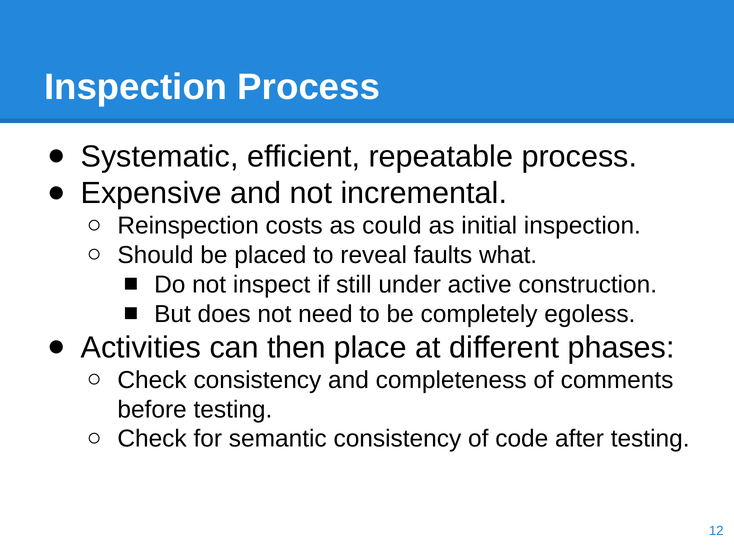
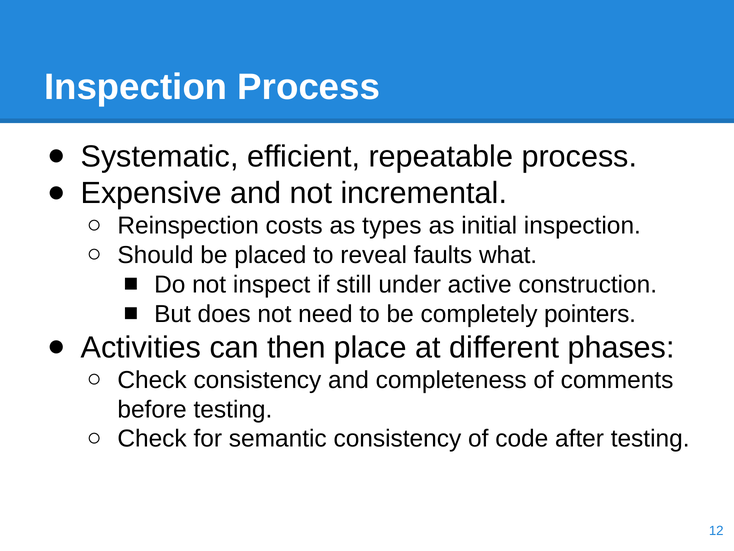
could: could -> types (392, 226)
egoless: egoless -> pointers (590, 314)
